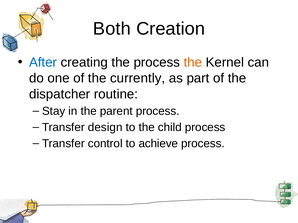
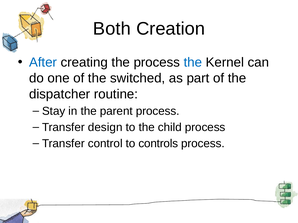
the colour: orange -> blue (193, 63)
currently: currently -> switched (138, 78)
achieve: achieve -> controls (158, 144)
